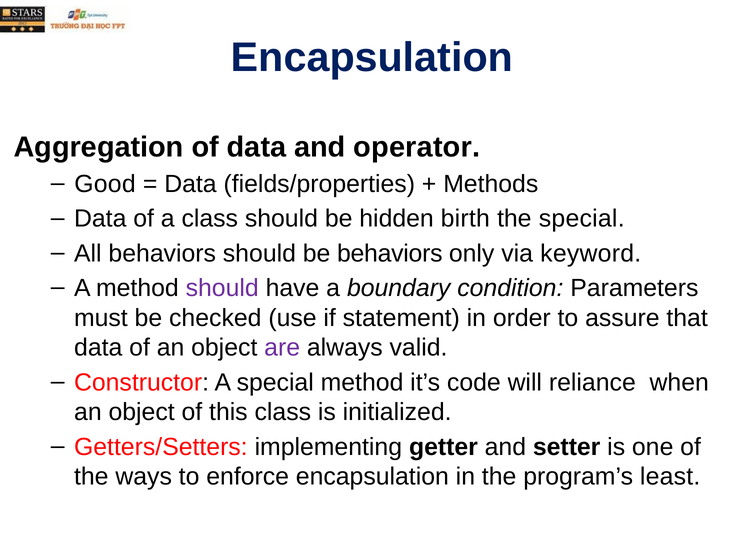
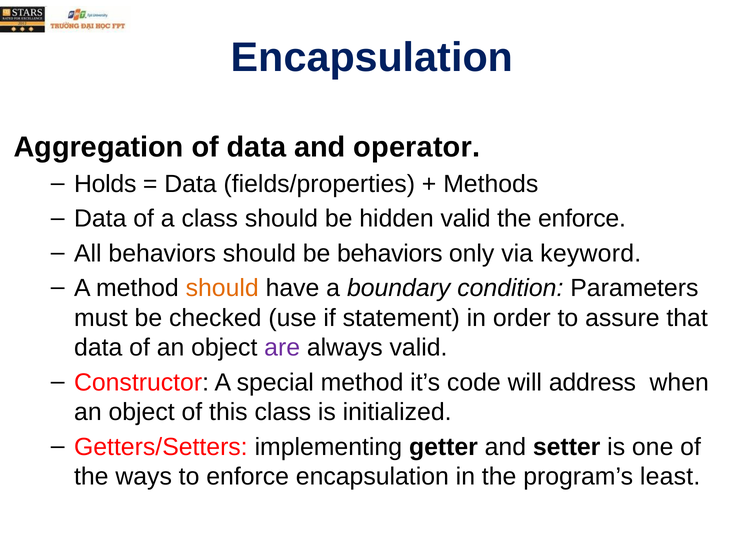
Good: Good -> Holds (105, 184)
hidden birth: birth -> valid (466, 219)
the special: special -> enforce (582, 219)
should colour: purple -> orange (222, 288)
reliance: reliance -> address (592, 382)
